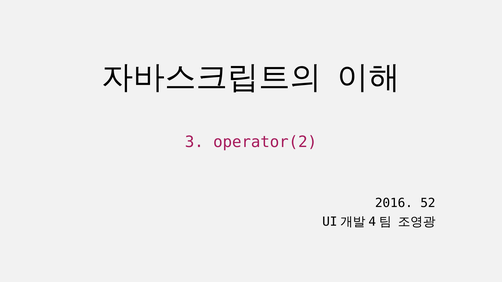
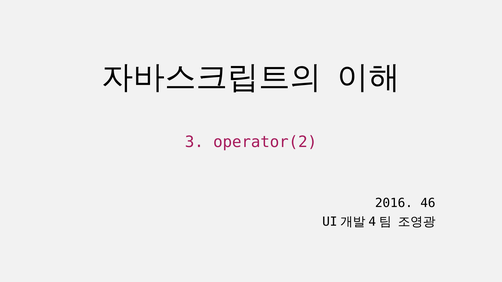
52: 52 -> 46 (428, 203)
